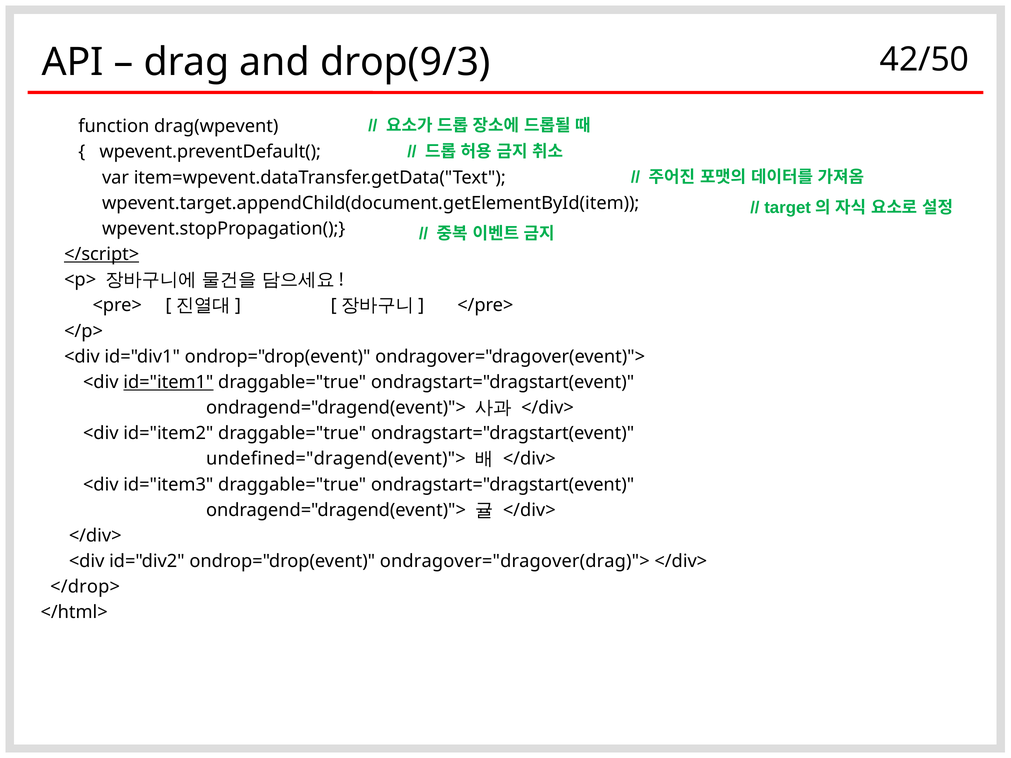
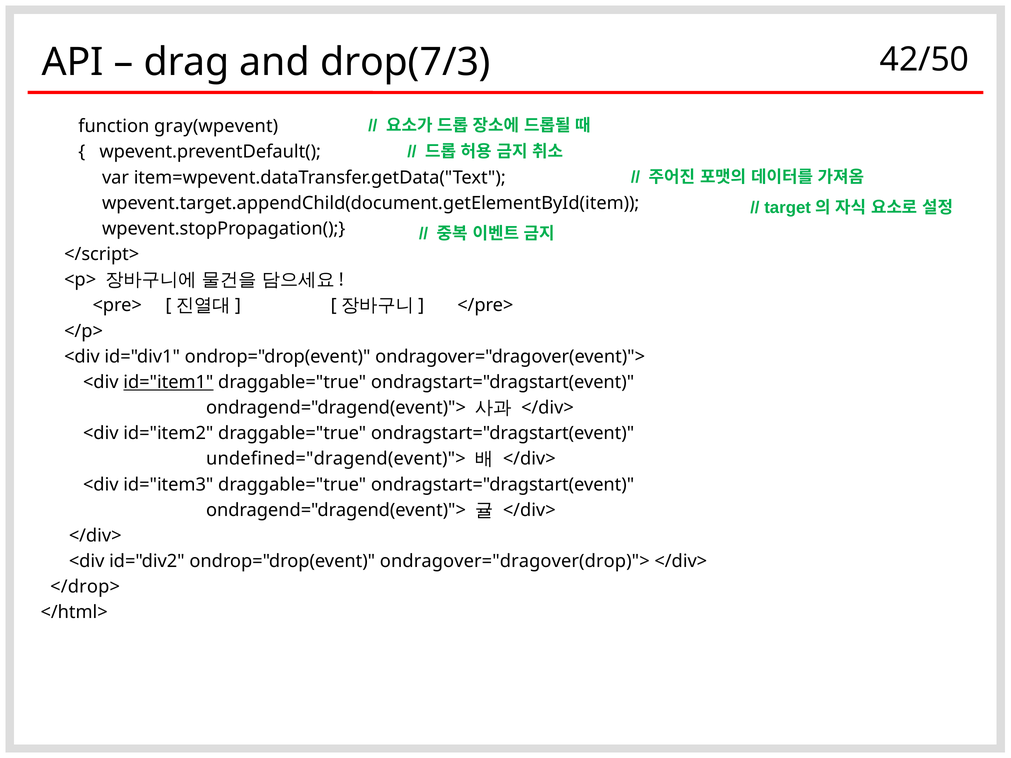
drop(9/3: drop(9/3 -> drop(7/3 (405, 62)
drag(wpevent: drag(wpevent -> gray(wpevent (216, 126)
</script> underline: present -> none (102, 254)
ondragover="dragover(drag)">: ondragover="dragover(drag)"> -> ondragover="dragover(drop)"> (515, 561)
